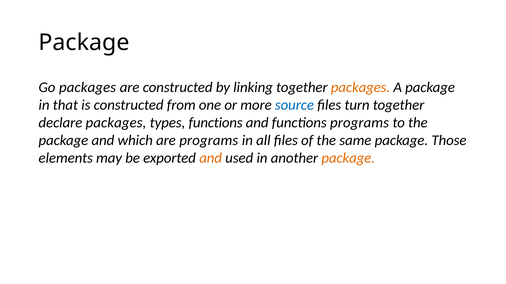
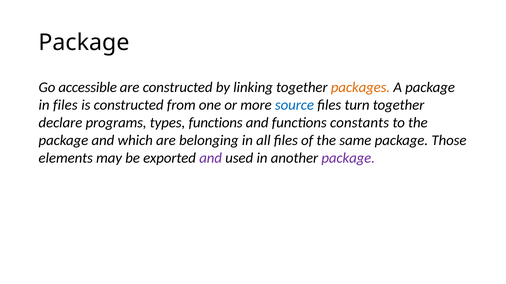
Go packages: packages -> accessible (88, 88)
in that: that -> files (65, 105)
declare packages: packages -> programs (116, 123)
functions programs: programs -> constants (360, 123)
are programs: programs -> belonging (209, 141)
and colour: orange -> purple (211, 158)
package colour: orange -> purple (348, 158)
